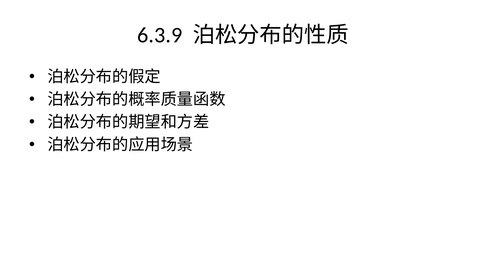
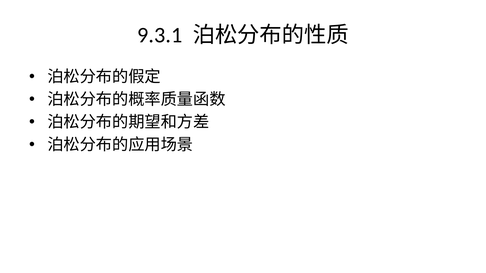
6.3.9: 6.3.9 -> 9.3.1 (160, 35)
